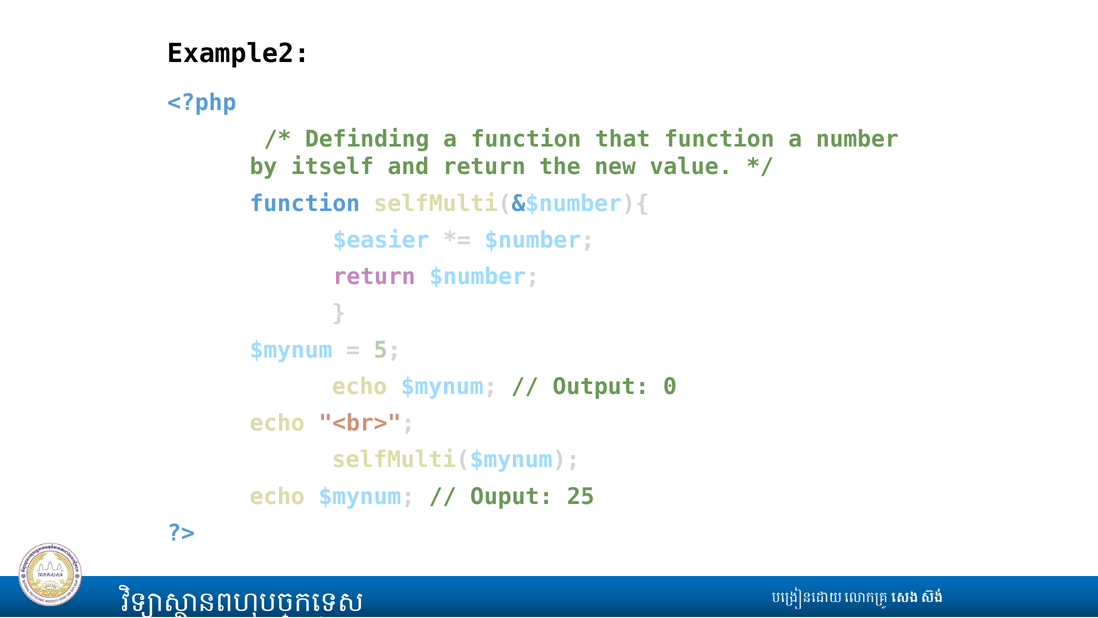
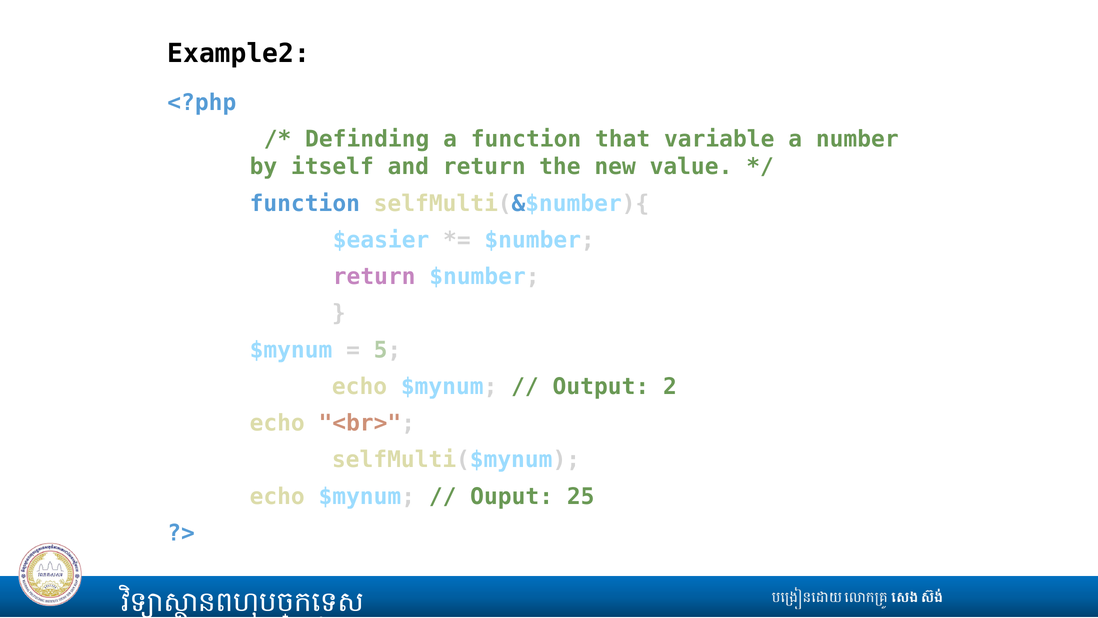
that function: function -> variable (719, 139)
0: 0 -> 2 (670, 386)
